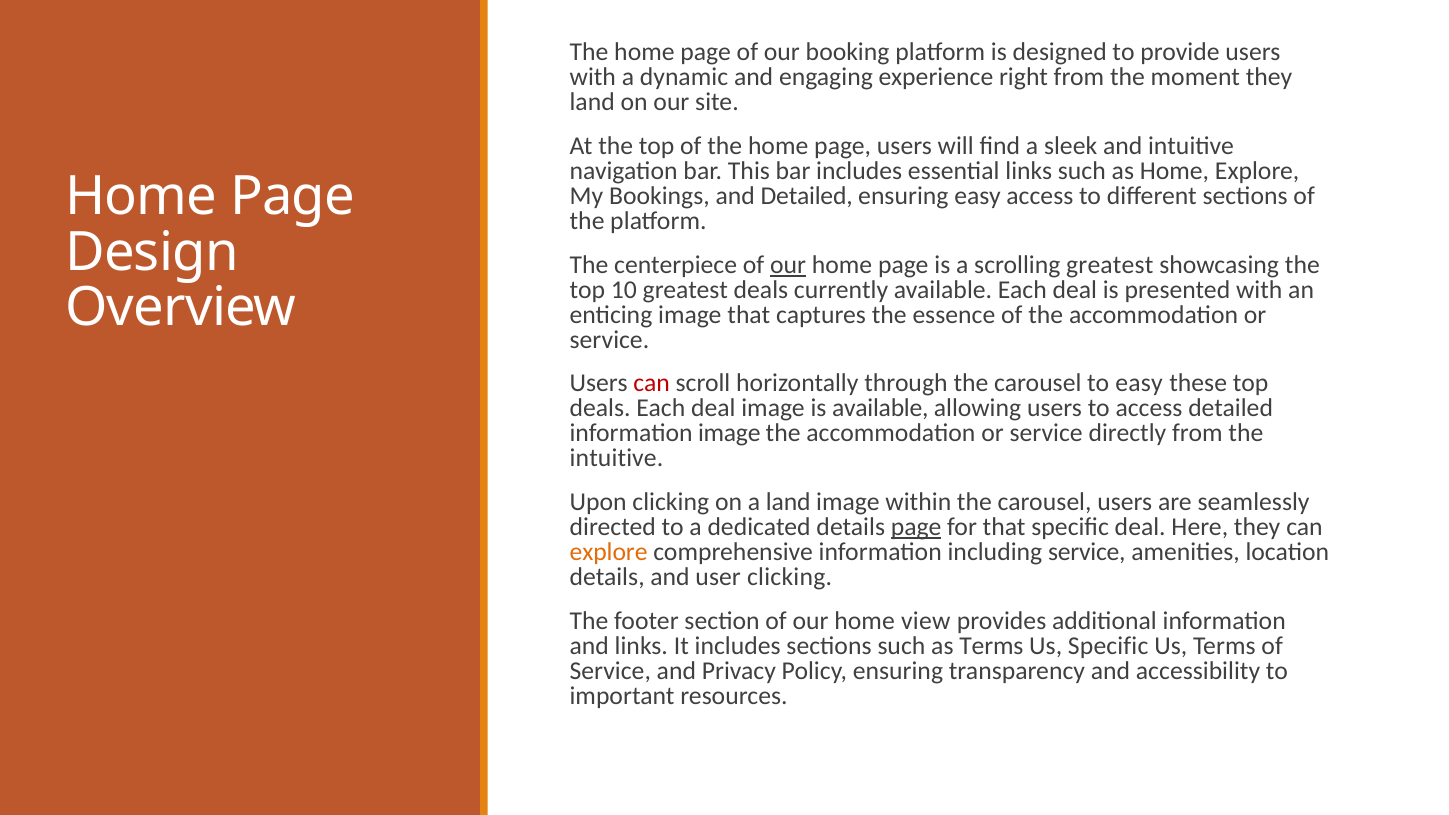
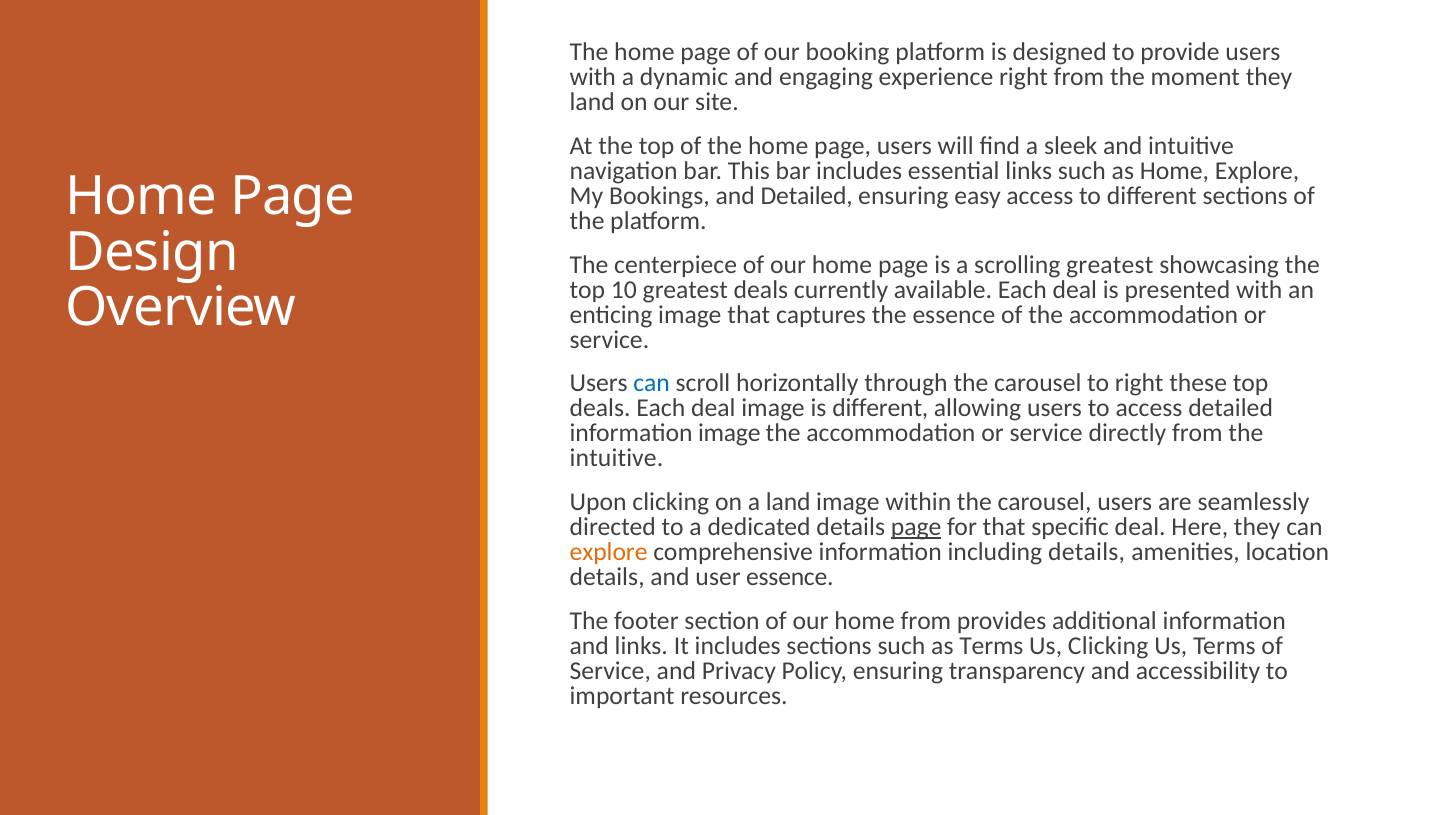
our underline: present -> none (788, 265)
can colour: red -> blue (652, 383)
to easy: easy -> right (1139, 383)
is available: available -> different (880, 408)
including service: service -> details (1087, 552)
user clicking: clicking -> essence (790, 577)
home view: view -> from (926, 621)
Us Specific: Specific -> Clicking (1108, 646)
